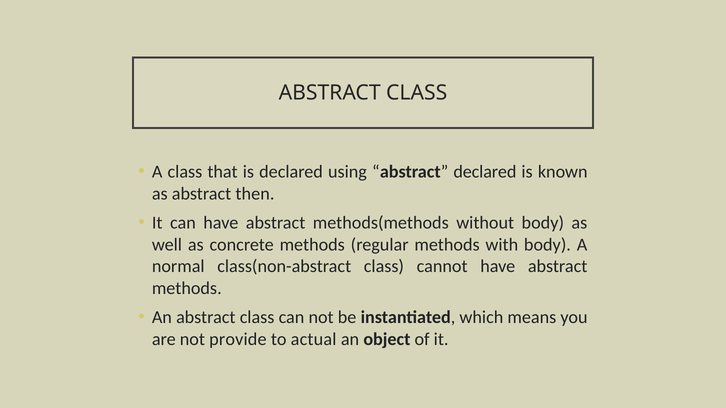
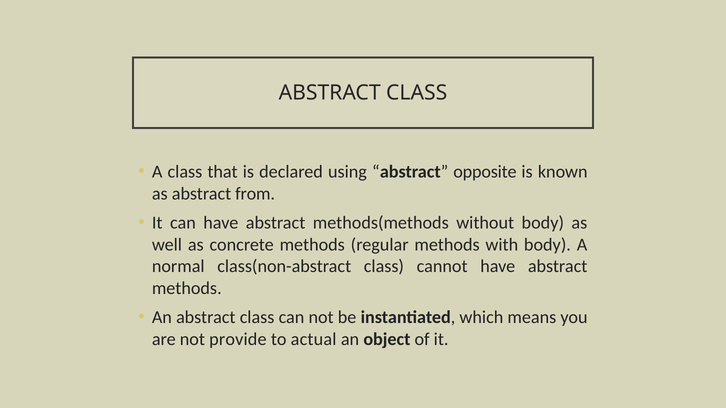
abstract declared: declared -> opposite (485, 172)
then: then -> from (255, 194)
